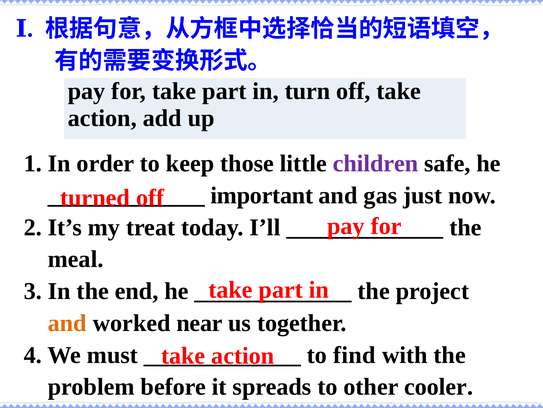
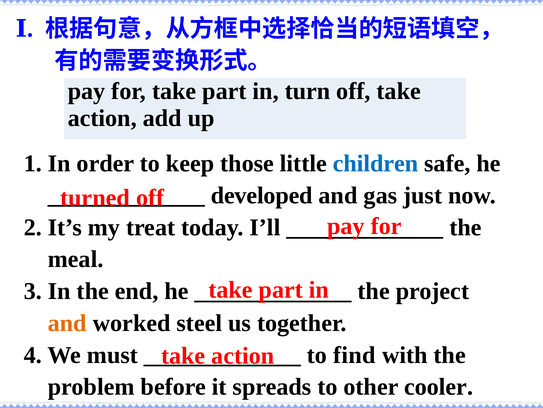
children colour: purple -> blue (376, 163)
important: important -> developed (262, 195)
near: near -> steel (199, 323)
